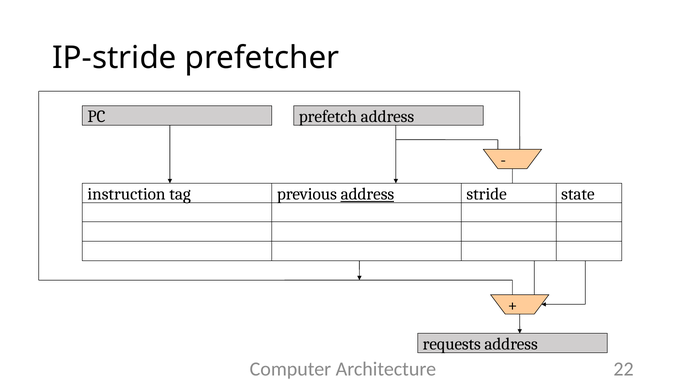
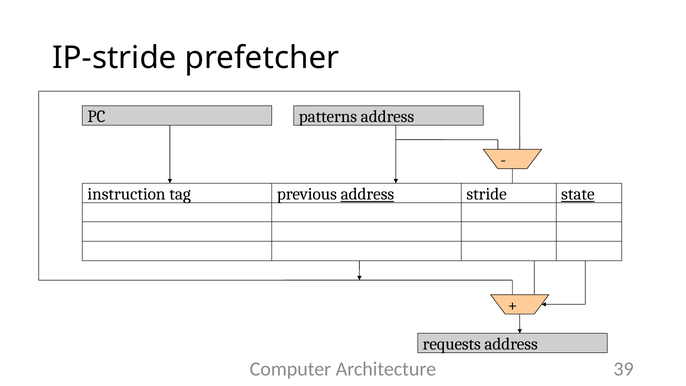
prefetch: prefetch -> patterns (328, 117)
state underline: none -> present (578, 194)
22: 22 -> 39 (624, 369)
